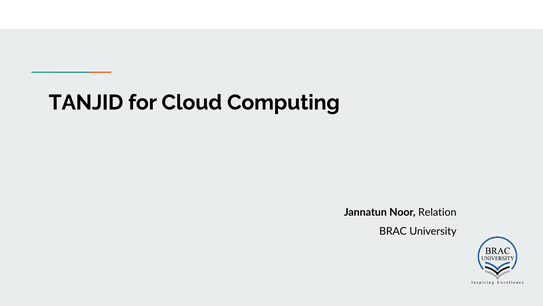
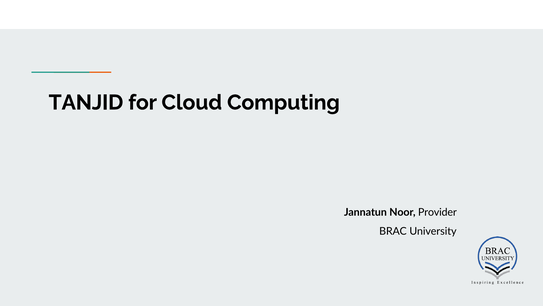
Relation: Relation -> Provider (437, 212)
